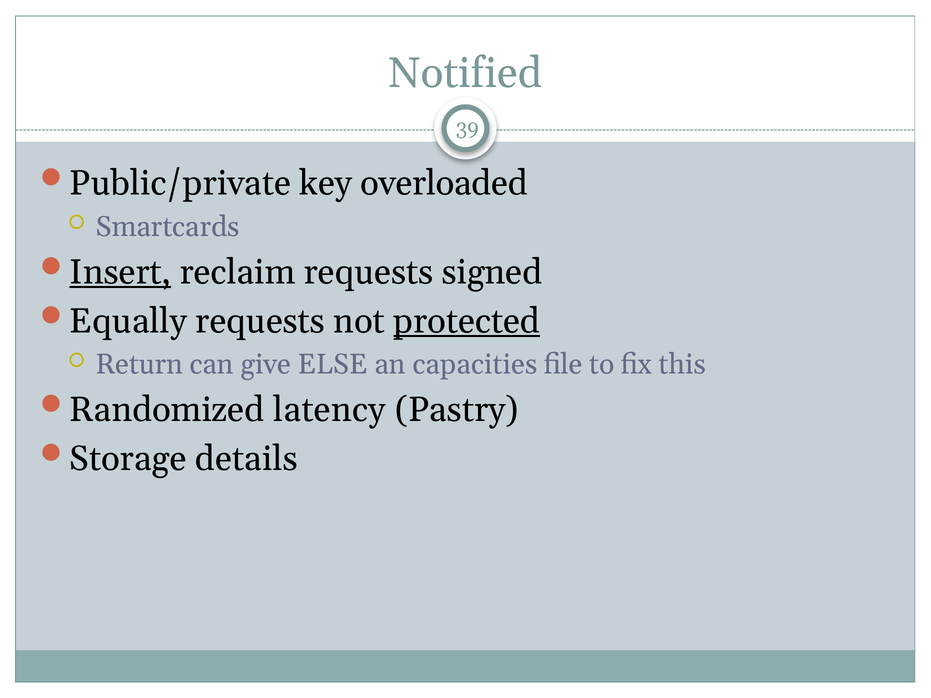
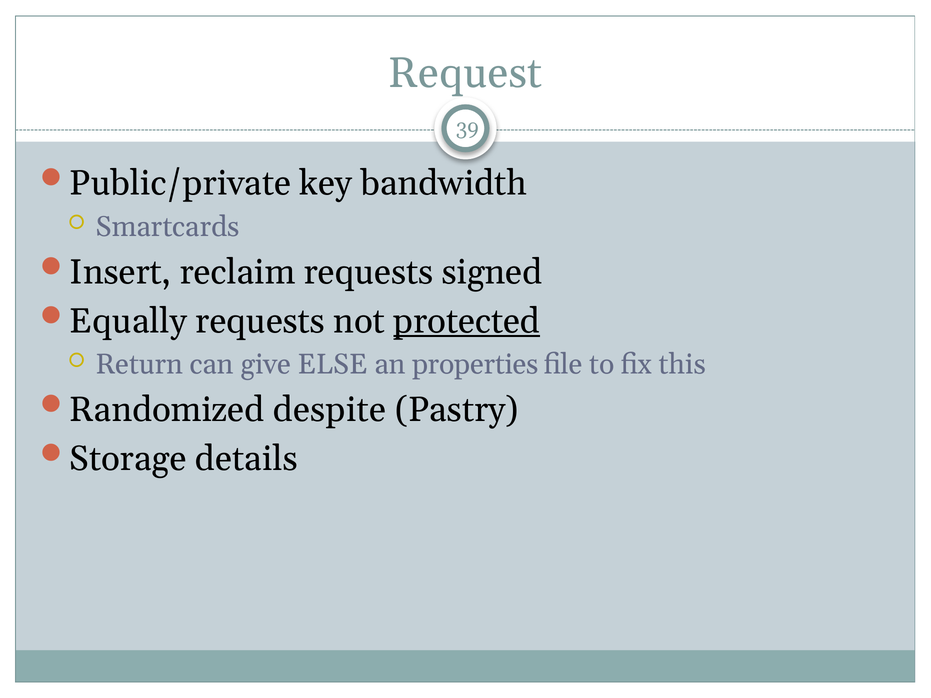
Notified: Notified -> Request (465, 73)
overloaded: overloaded -> bandwidth (444, 183)
Insert underline: present -> none (120, 272)
capacities: capacities -> properties (475, 364)
latency: latency -> despite (329, 410)
